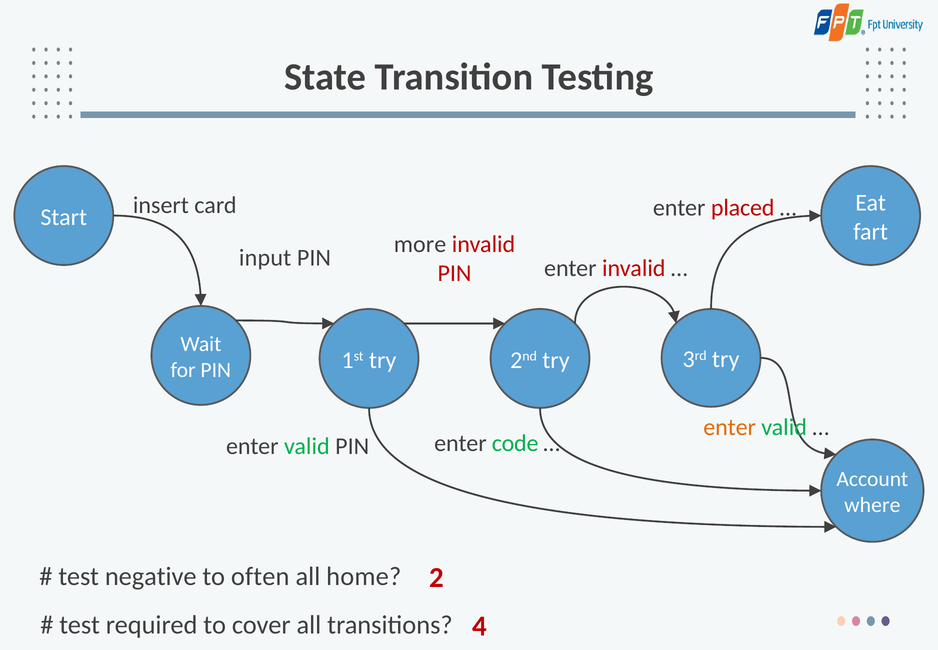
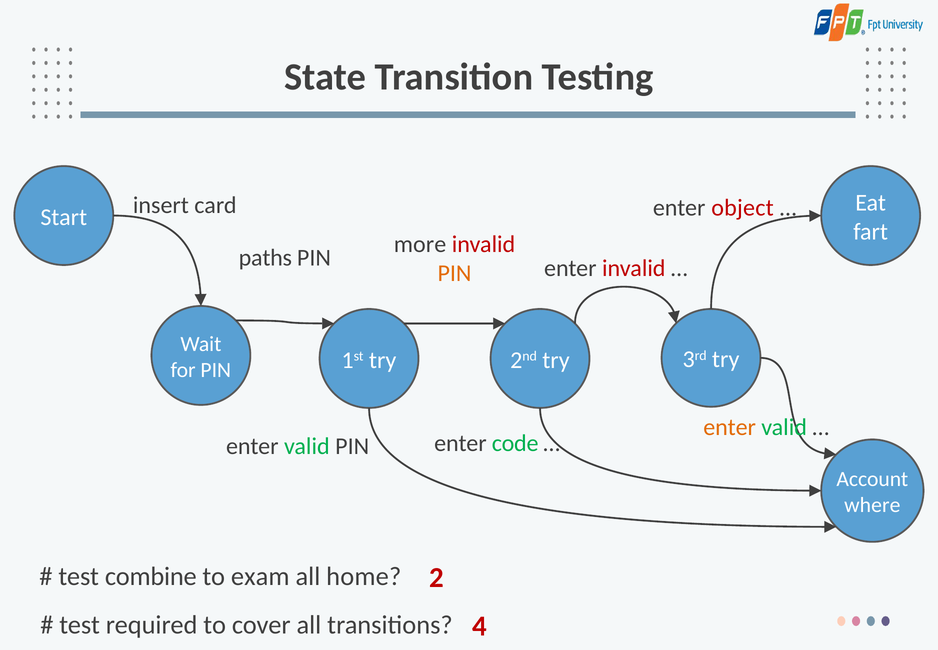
placed: placed -> object (743, 208)
input: input -> paths (265, 258)
PIN colour: red -> orange (455, 273)
negative: negative -> combine (151, 576)
often: often -> exam (260, 576)
